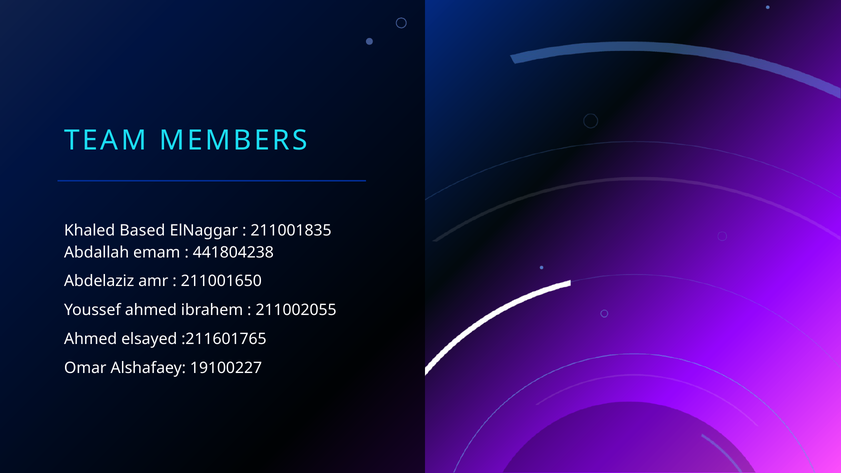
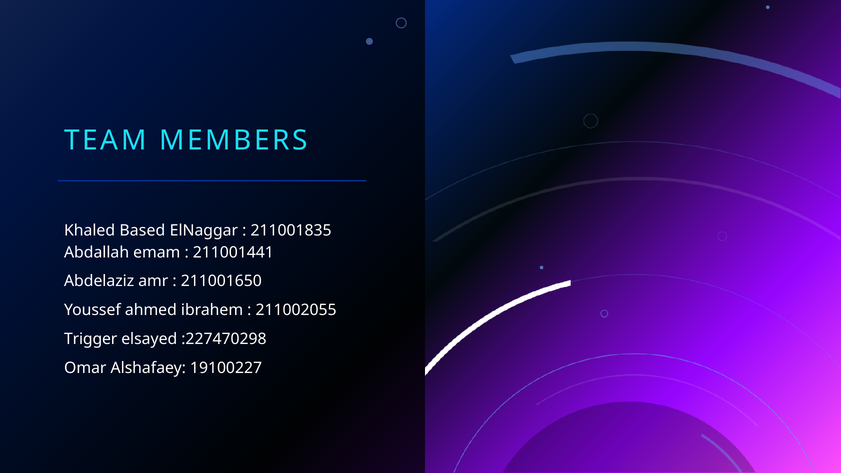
441804238: 441804238 -> 211001441 (233, 252)
Ahmed: Ahmed -> Trigger (91, 339)
:211601765: :211601765 -> :227470298 (224, 339)
